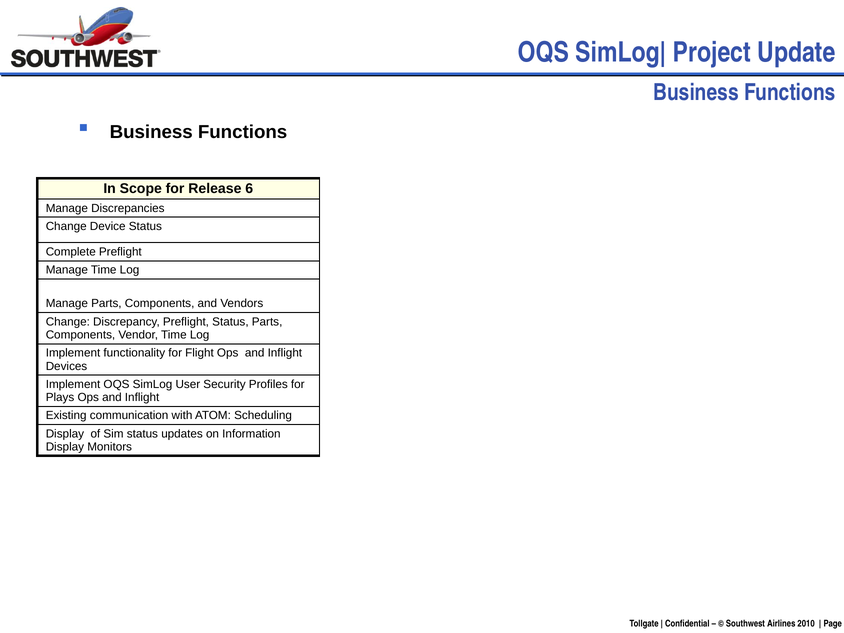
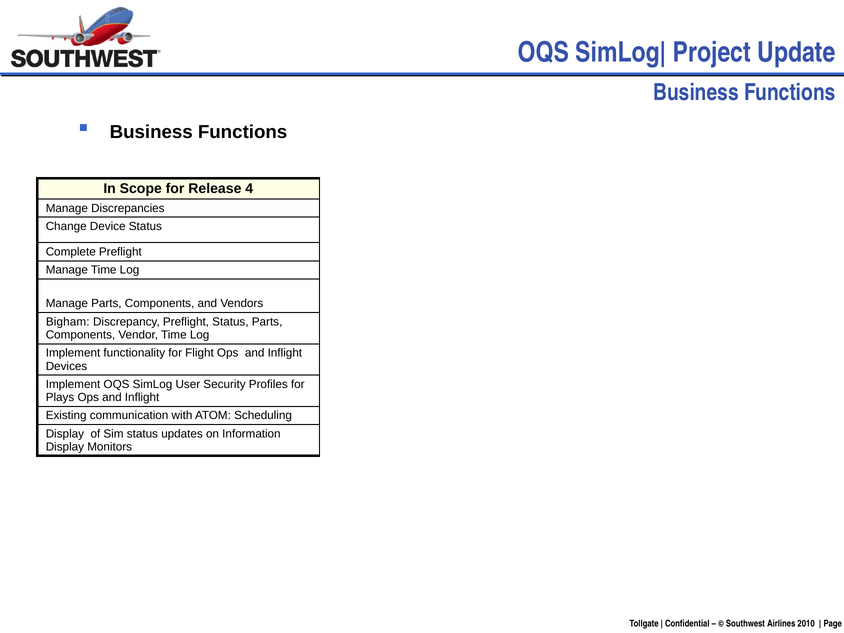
6: 6 -> 4 (249, 189)
Change: Change -> Bigham (68, 322)
